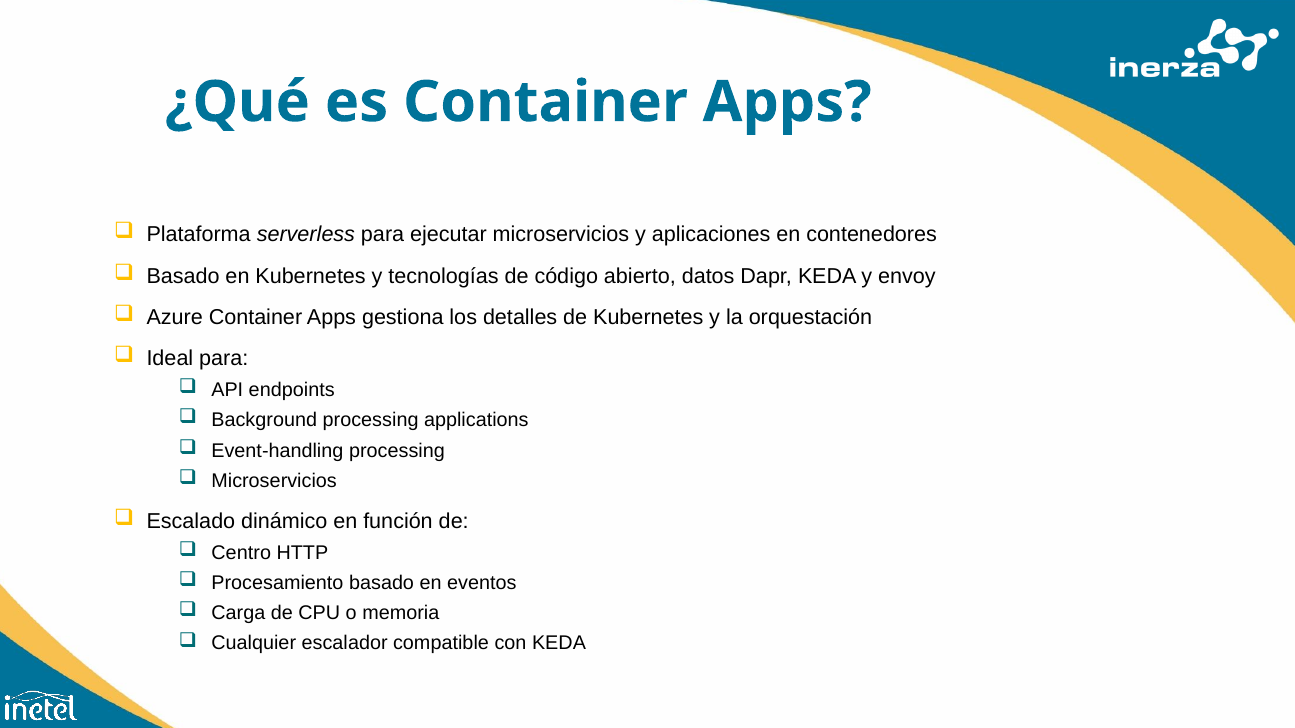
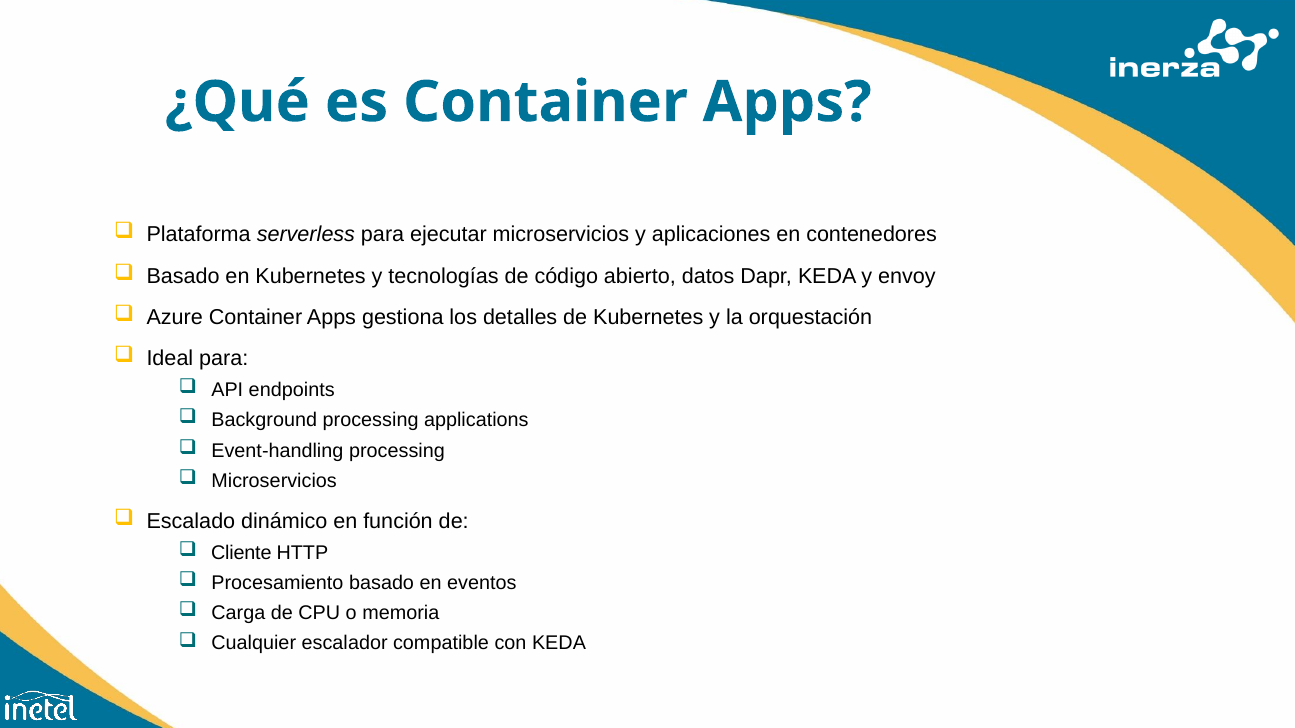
Centro: Centro -> Cliente (241, 553)
